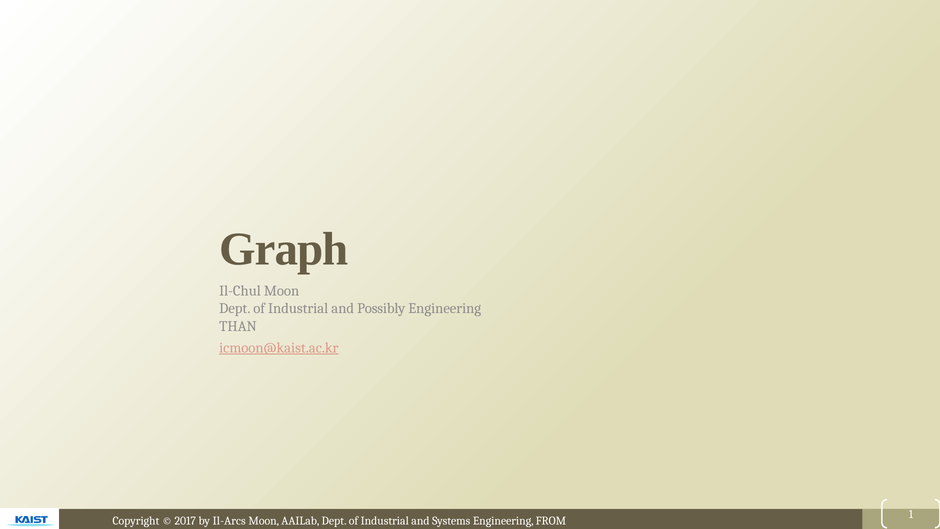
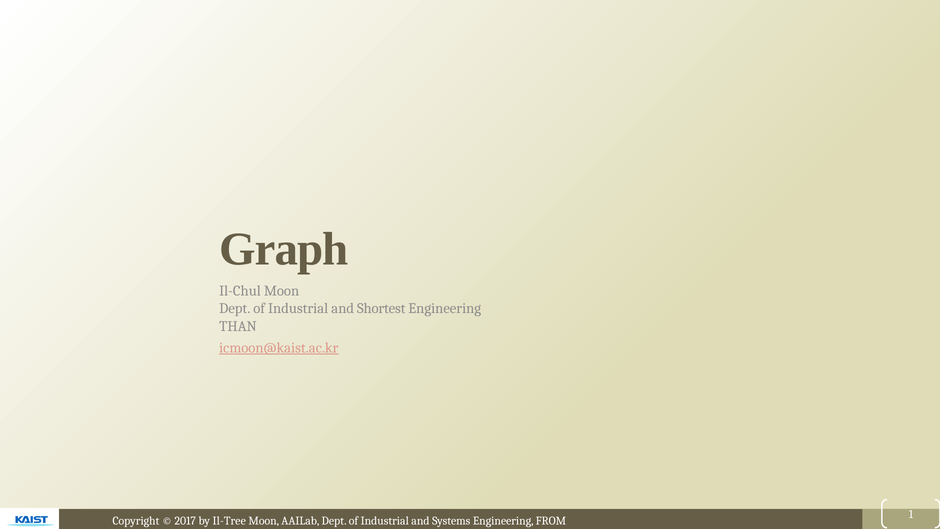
Possibly: Possibly -> Shortest (381, 308)
Il-Arcs: Il-Arcs -> Il-Tree (229, 521)
